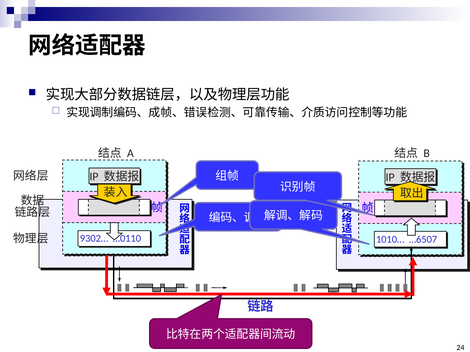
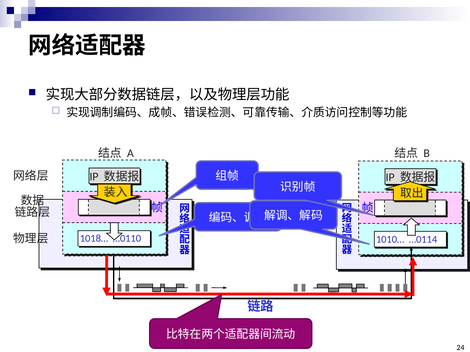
9302…: 9302… -> 1018… (94, 239)
…6507: …6507 -> …0114 (423, 240)
